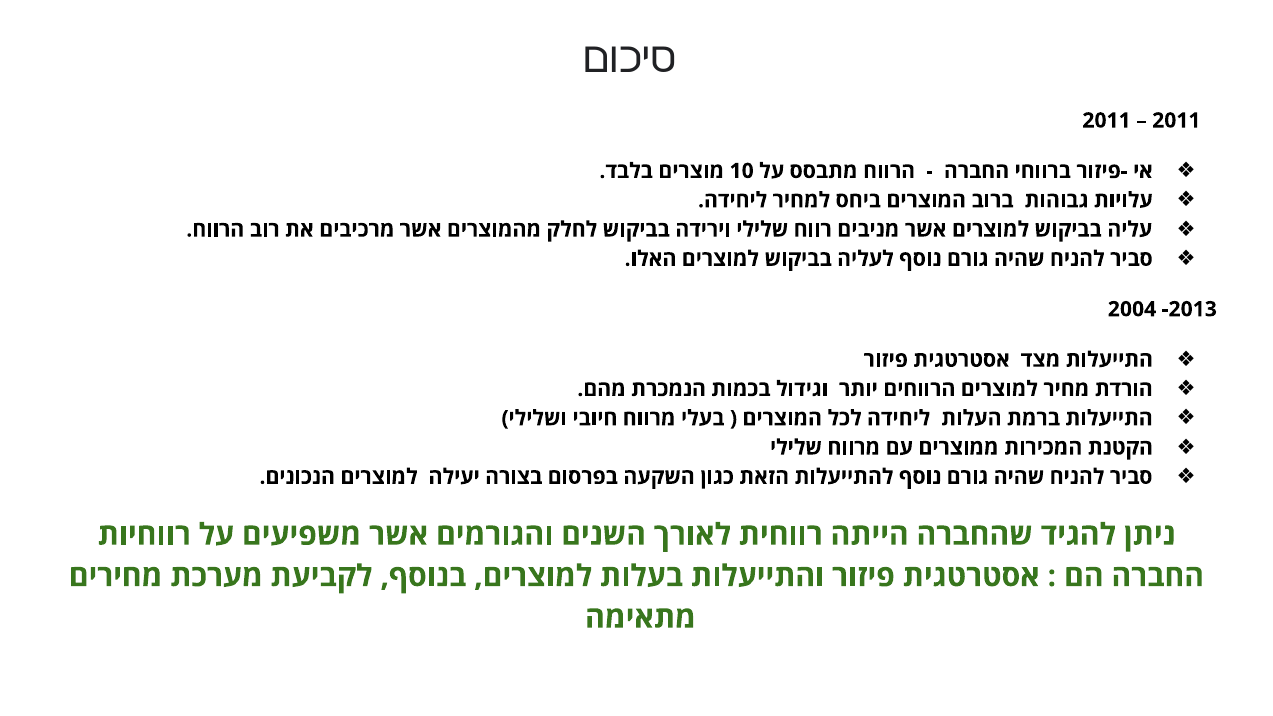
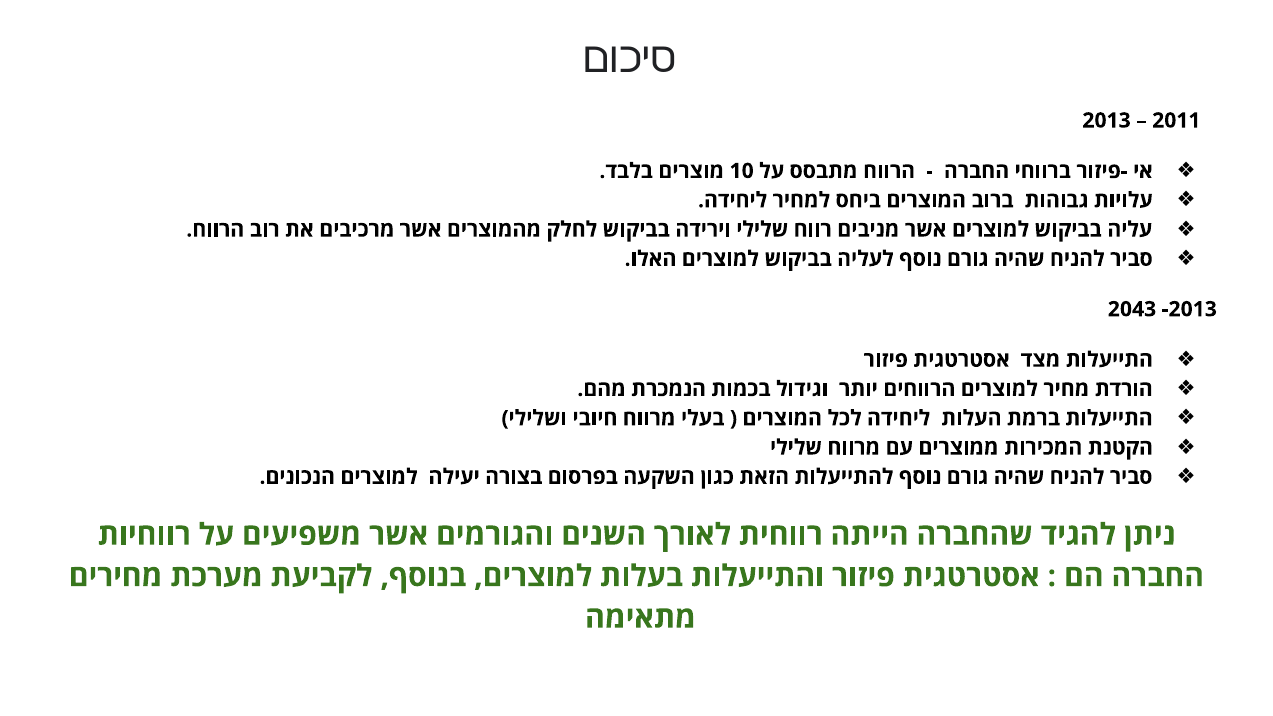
2011: 2011 -> 2013 (1107, 121)
2004: 2004 -> 2043 (1132, 309)
